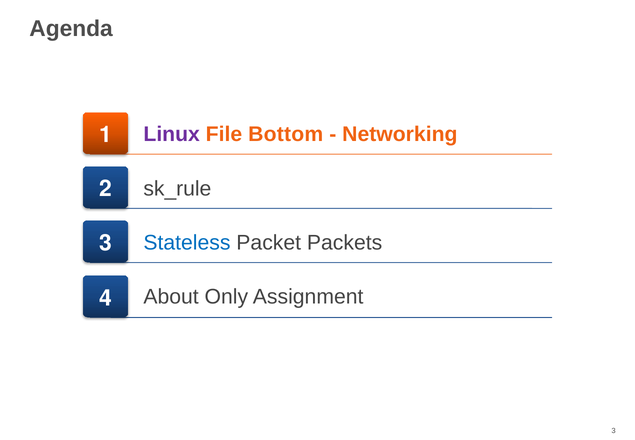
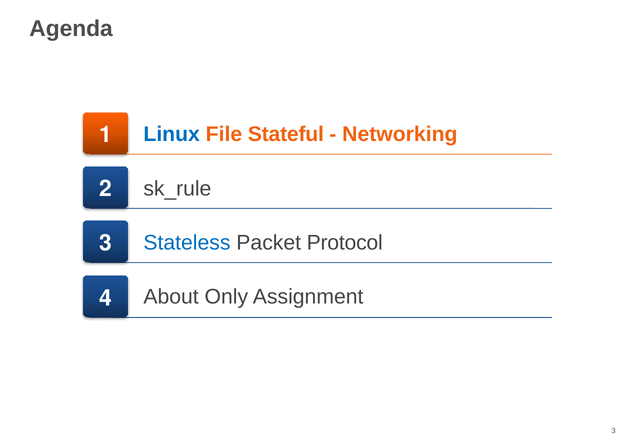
Linux colour: purple -> blue (172, 134)
Bottom: Bottom -> Stateful (286, 134)
Packets: Packets -> Protocol (345, 243)
